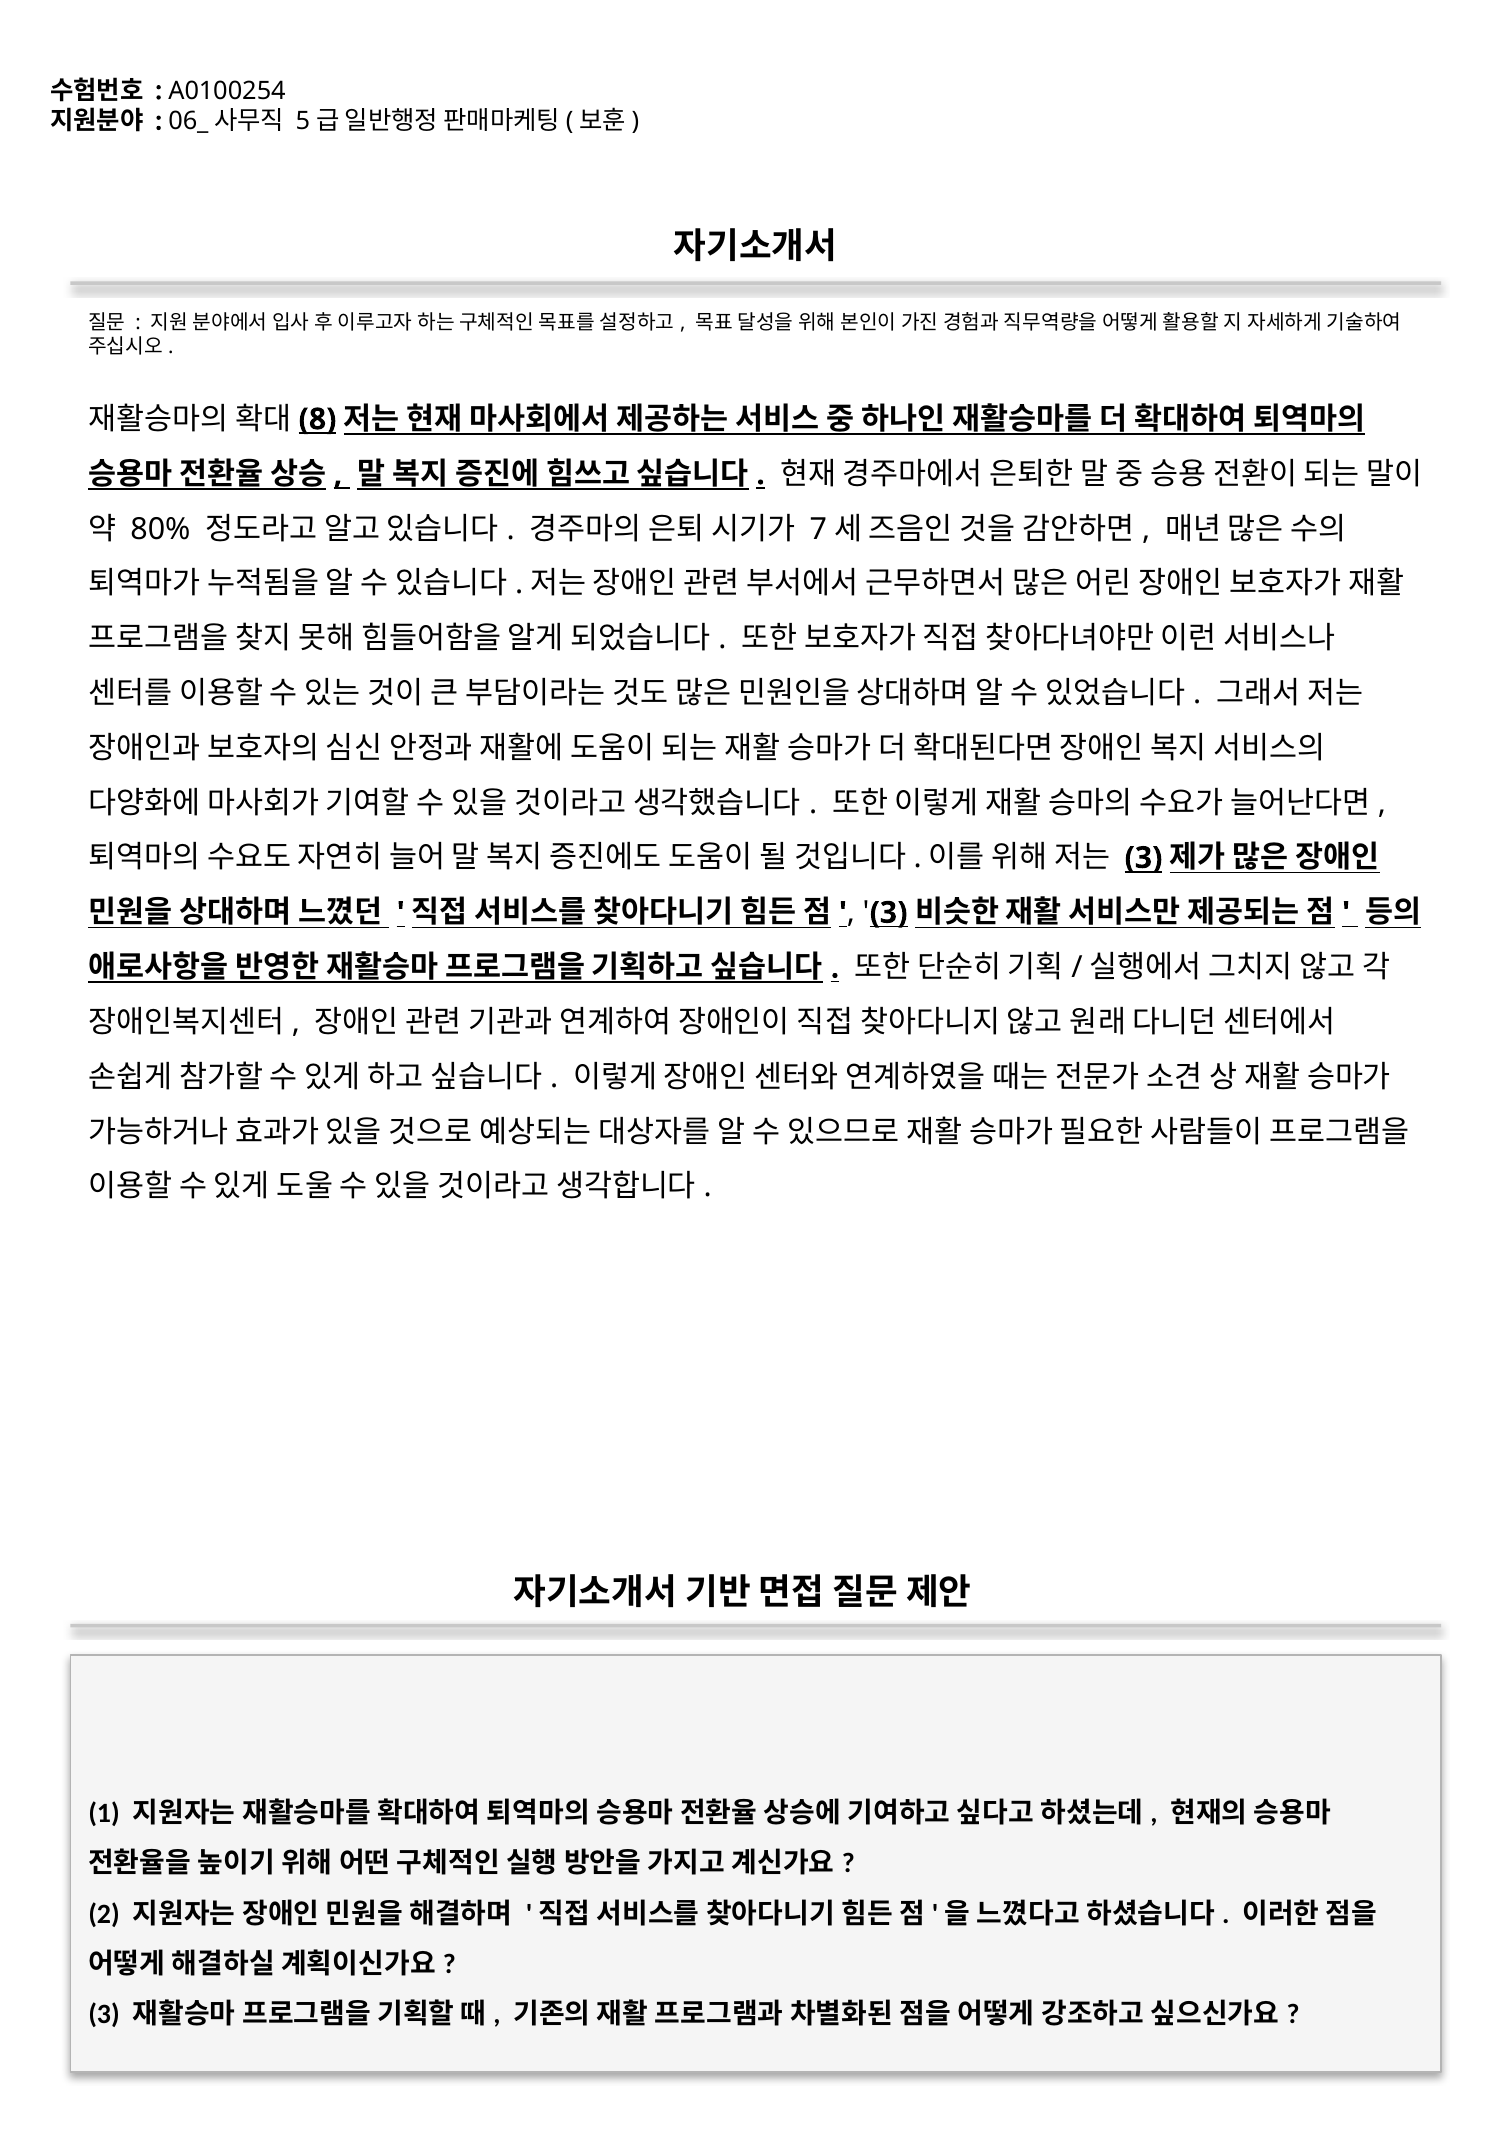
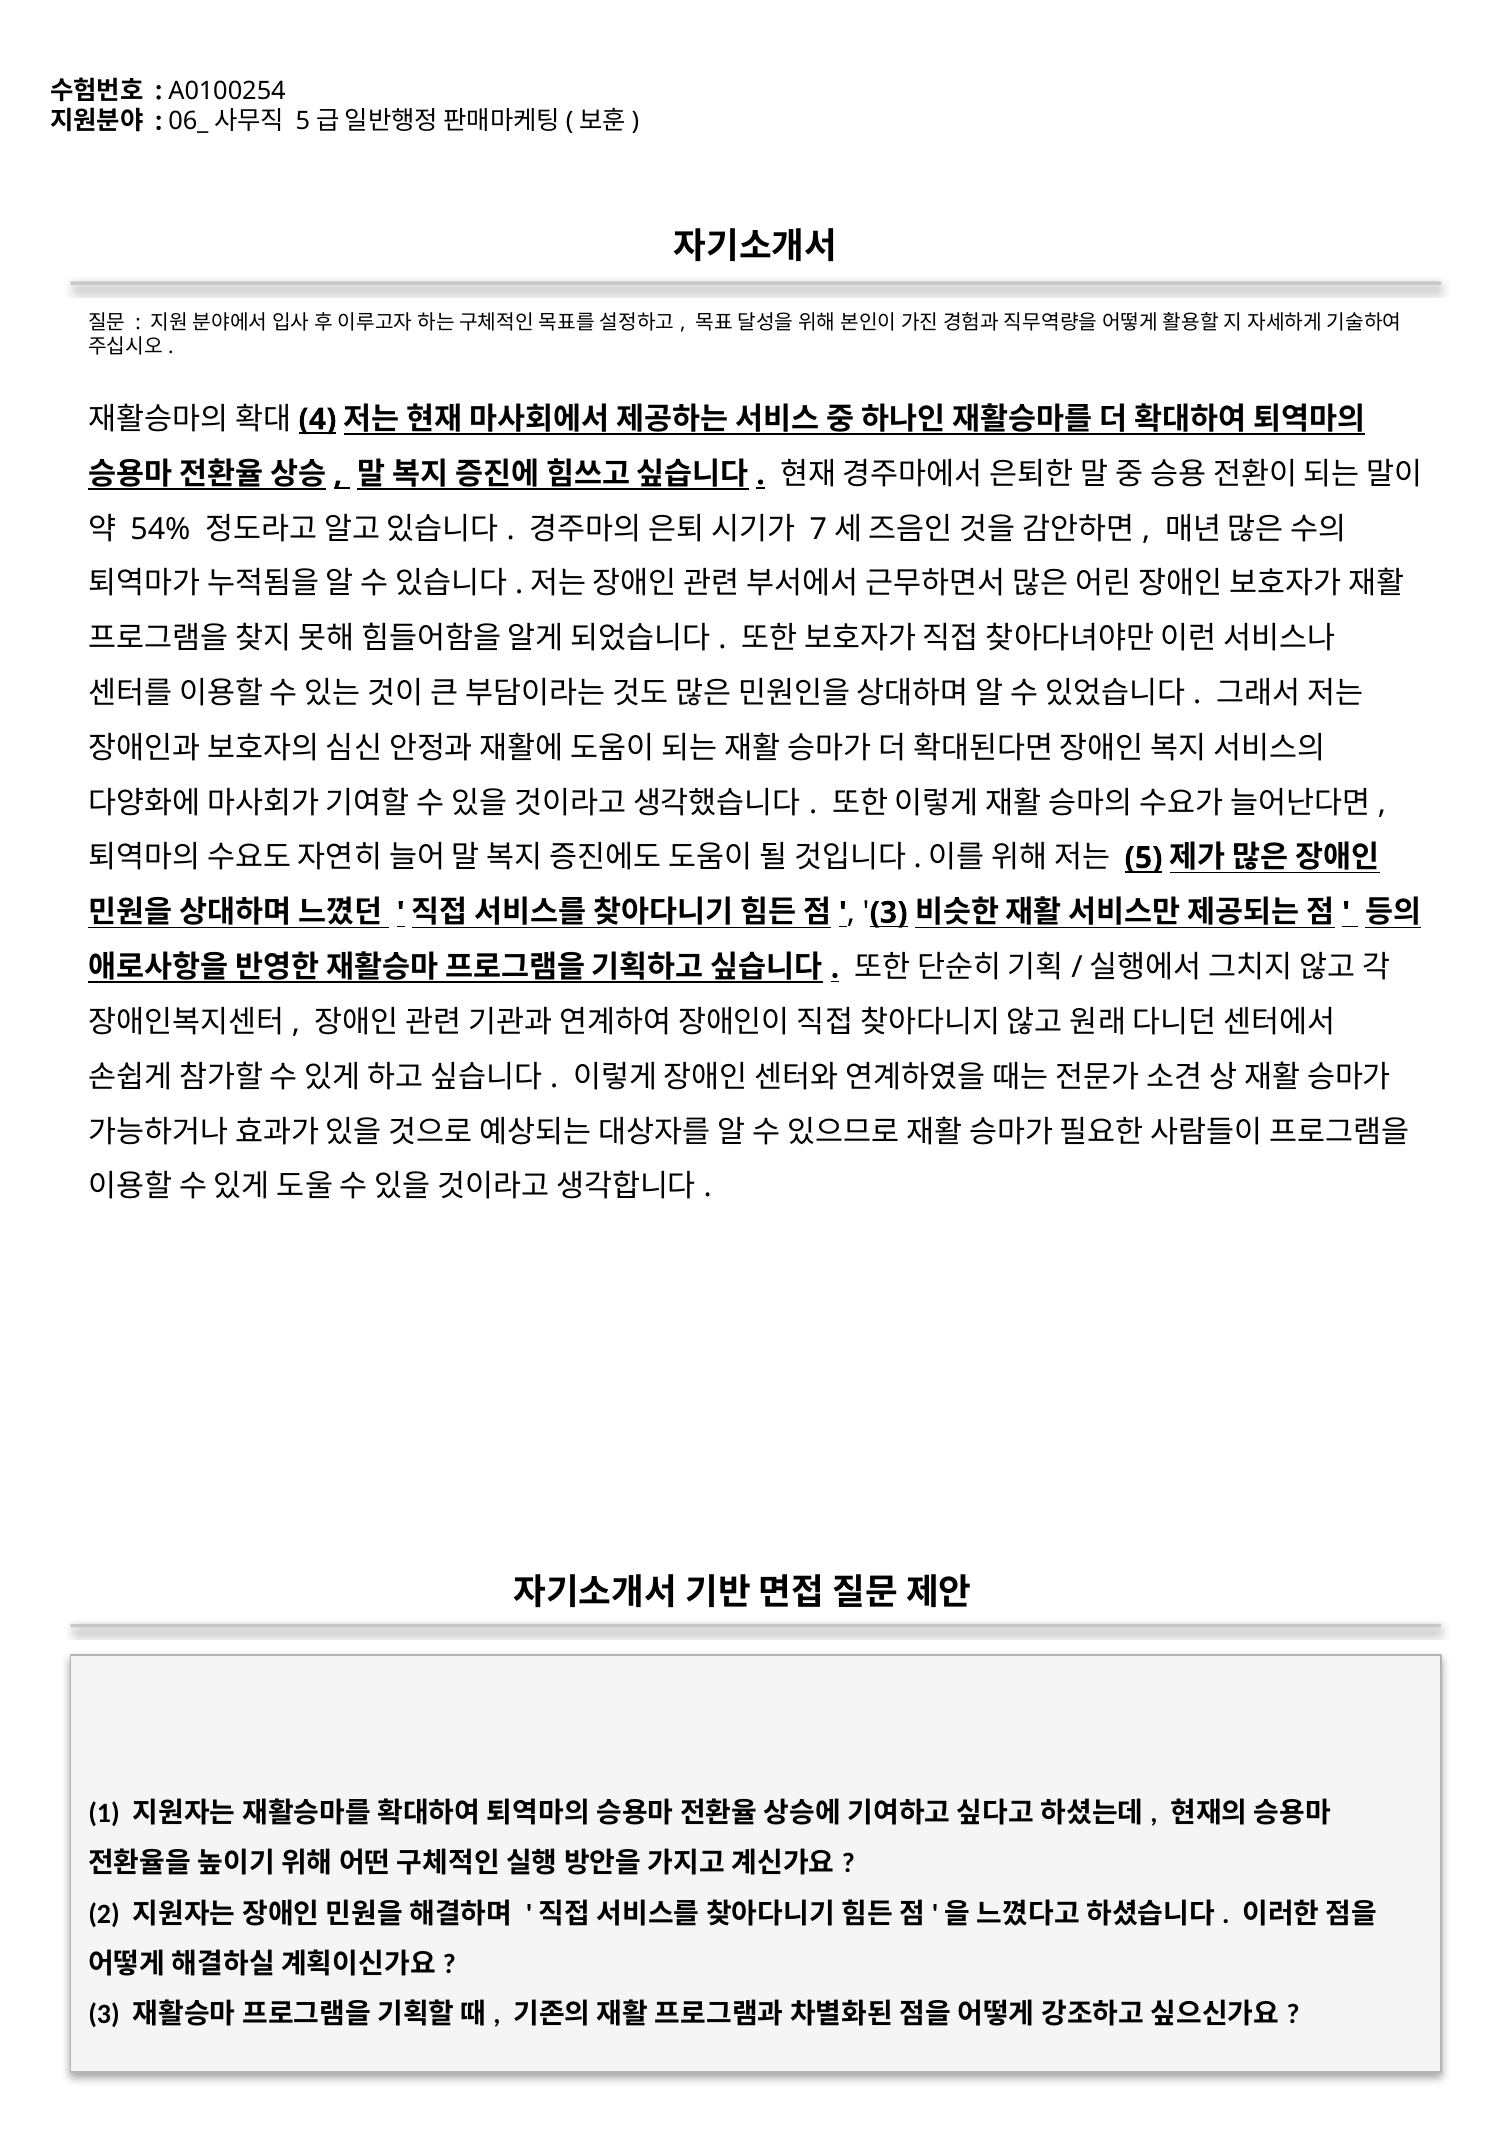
8: 8 -> 4 (318, 419)
80%: 80% -> 54% (160, 529)
3: 3 -> 5 (1144, 858)
